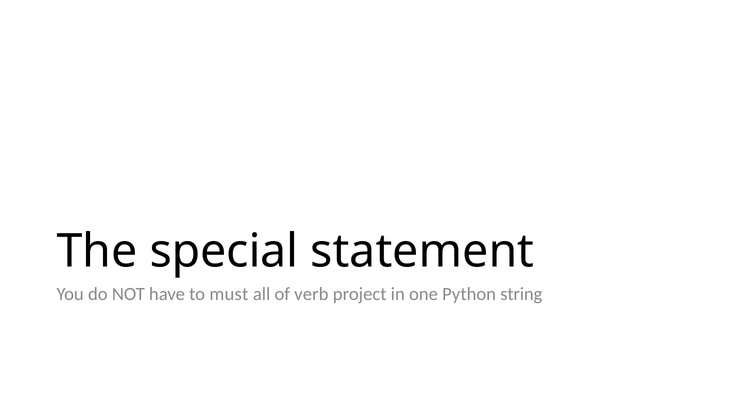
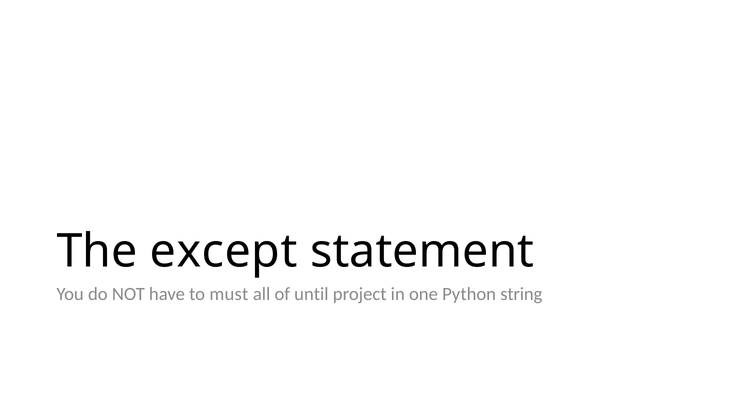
special: special -> except (224, 251)
verb: verb -> until (311, 294)
